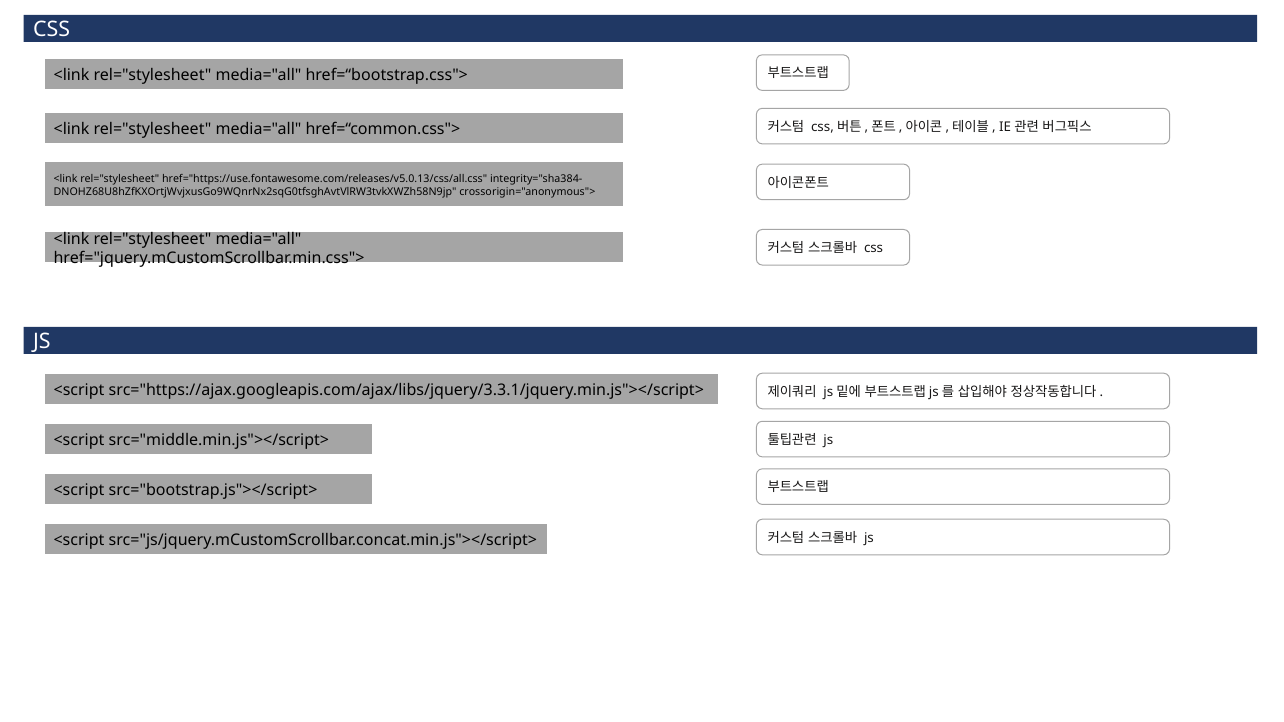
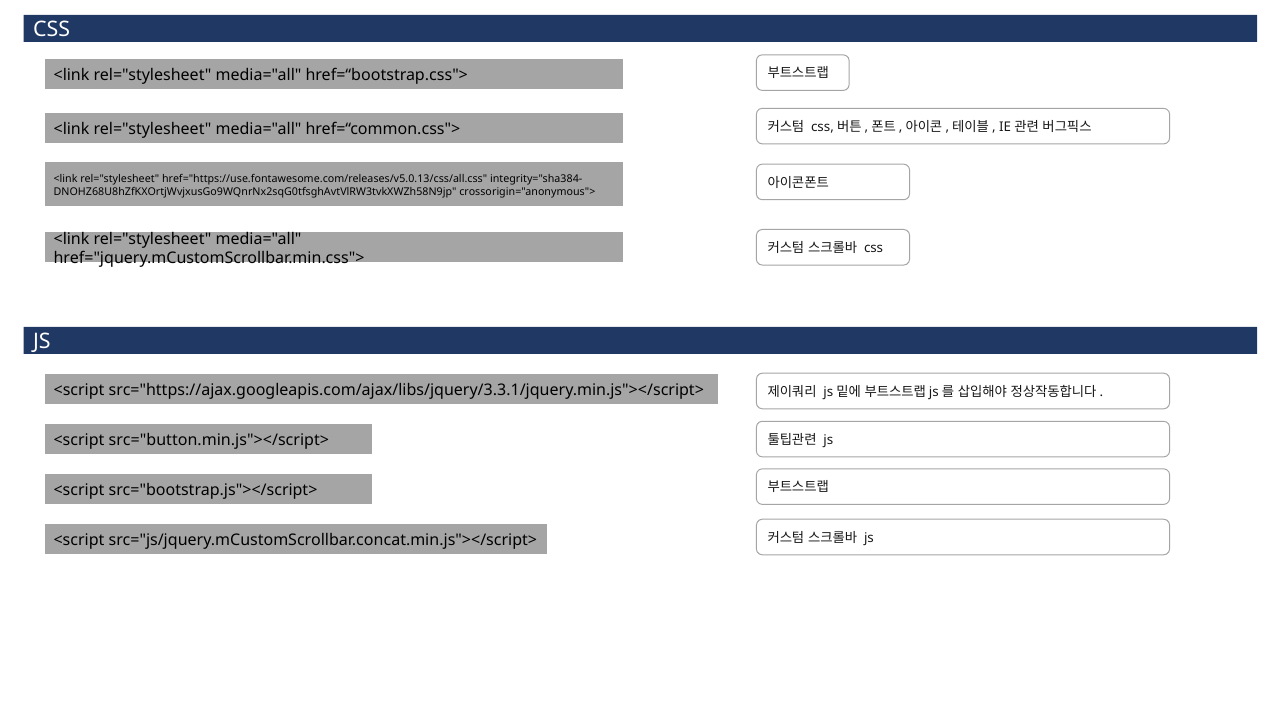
src="middle.min.js"></script>: src="middle.min.js"></script> -> src="button.min.js"></script> (219, 440)
